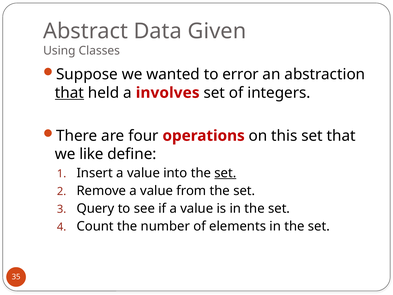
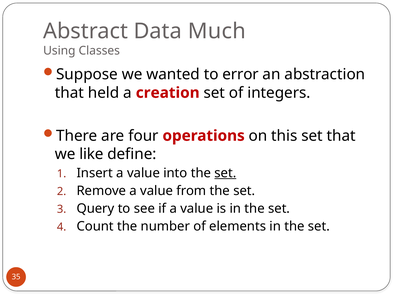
Given: Given -> Much (217, 31)
that underline: present -> none (69, 93)
involves: involves -> creation (168, 93)
